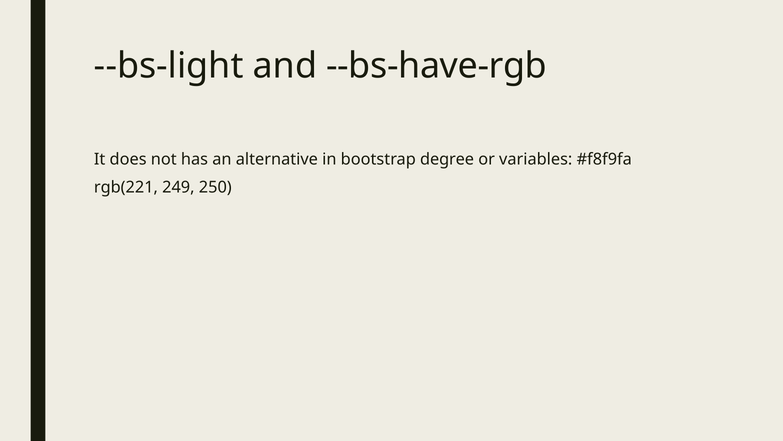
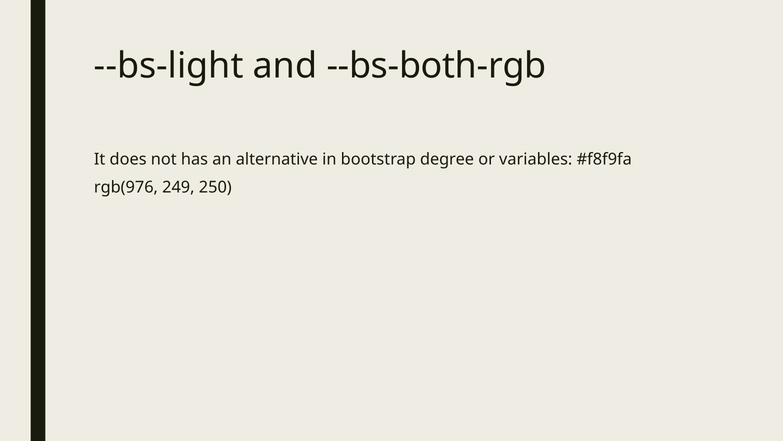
--bs-have-rgb: --bs-have-rgb -> --bs-both-rgb (437, 66)
rgb(221: rgb(221 -> rgb(976 (126, 187)
